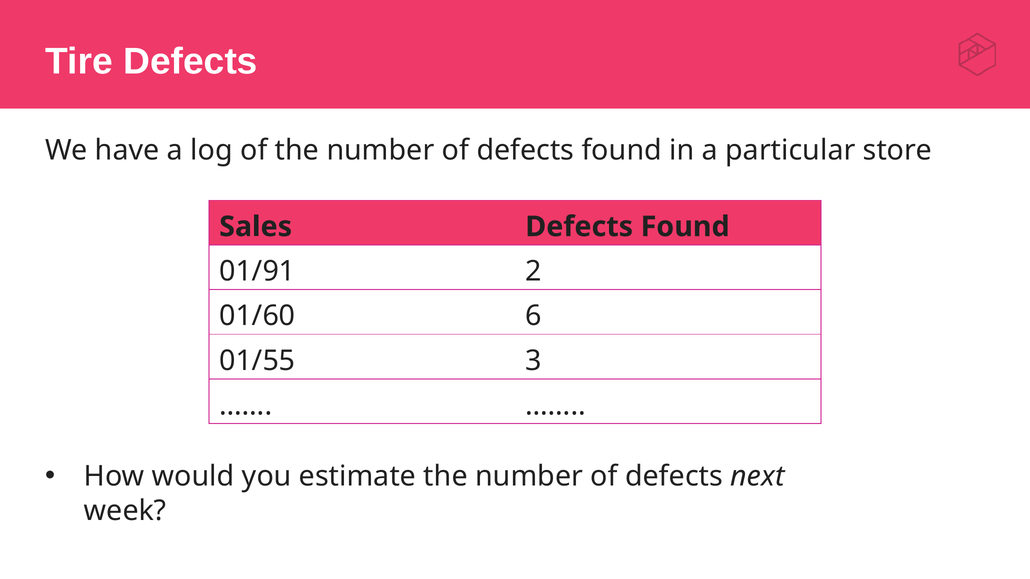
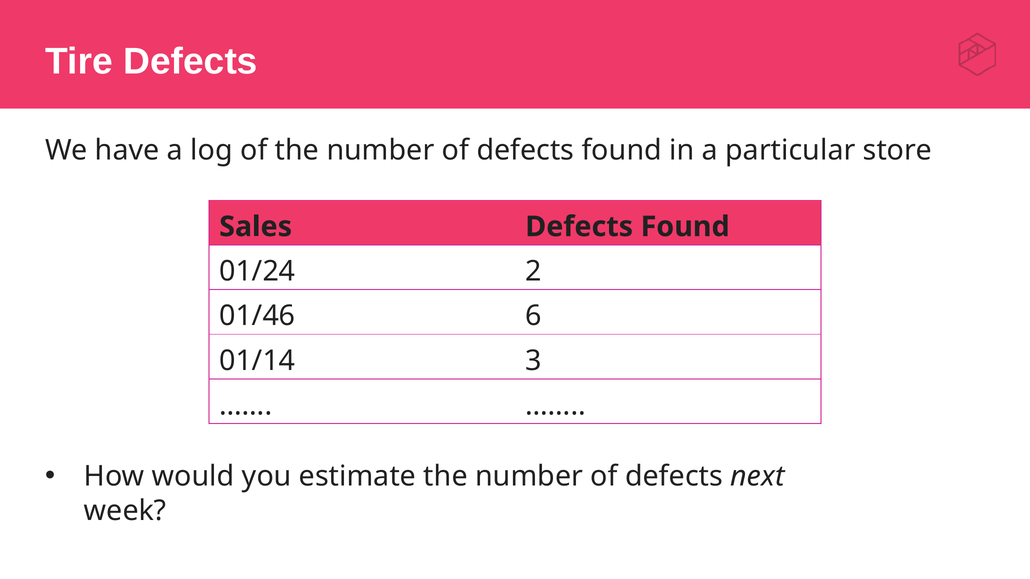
01/91: 01/91 -> 01/24 (257, 272)
01/60: 01/60 -> 01/46 (257, 316)
01/55: 01/55 -> 01/14 (257, 361)
